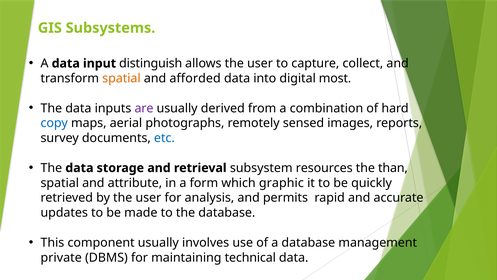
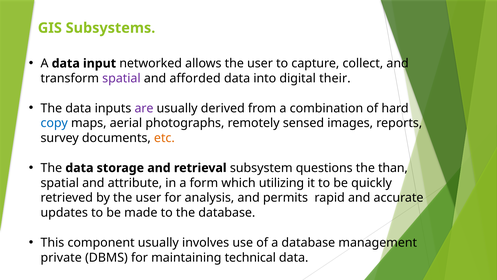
distinguish: distinguish -> networked (151, 63)
spatial colour: orange -> purple (121, 78)
most: most -> their (335, 78)
etc colour: blue -> orange (164, 138)
resources: resources -> questions (324, 168)
graphic: graphic -> utilizing (281, 183)
